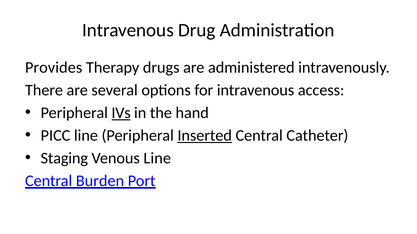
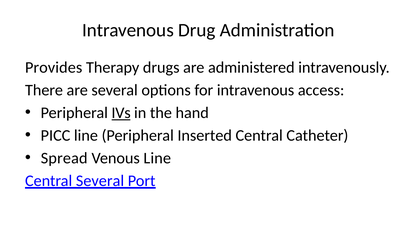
Inserted underline: present -> none (205, 136)
Staging: Staging -> Spread (64, 159)
Central Burden: Burden -> Several (100, 181)
